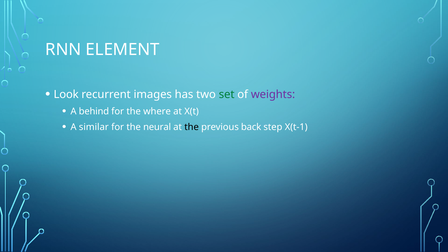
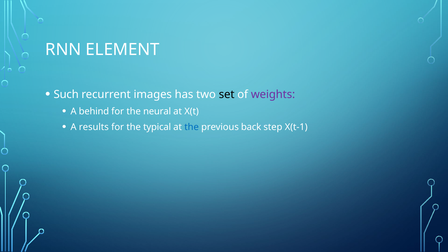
Look: Look -> Such (66, 95)
set colour: green -> black (227, 95)
where: where -> neural (157, 111)
similar: similar -> results (94, 127)
neural: neural -> typical (157, 127)
the colour: black -> blue (192, 127)
